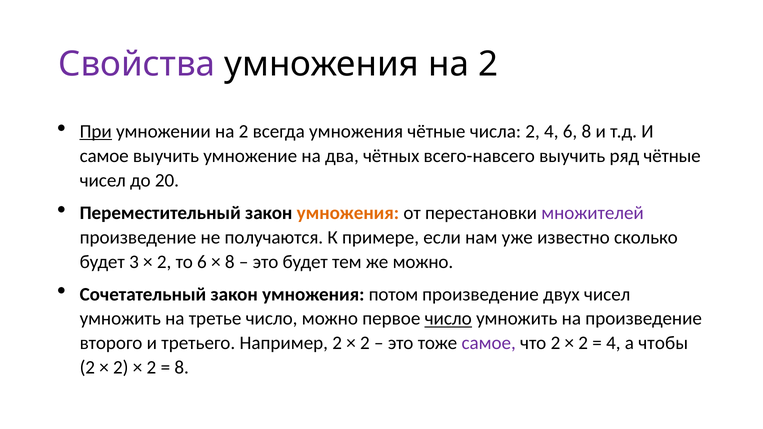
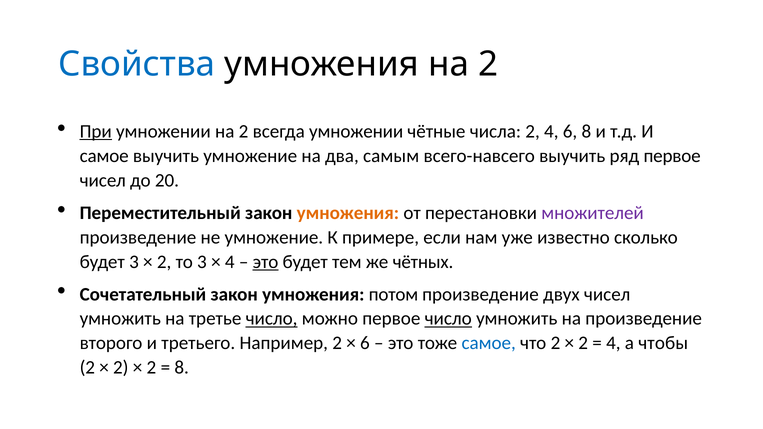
Свойства colour: purple -> blue (137, 64)
всегда умножения: умножения -> умножении (356, 131)
чётных: чётных -> самым (391, 156)
ряд чётные: чётные -> первое (672, 156)
не получаются: получаются -> умножение (274, 237)
то 6: 6 -> 3 (202, 262)
8: 8 -> 4 (230, 262)
это underline: none -> present (266, 262)
же можно: можно -> чётных (423, 262)
число underline: none -> present (272, 319)
2: 2 -> 6 (365, 343)
самое colour: purple -> blue (489, 343)
